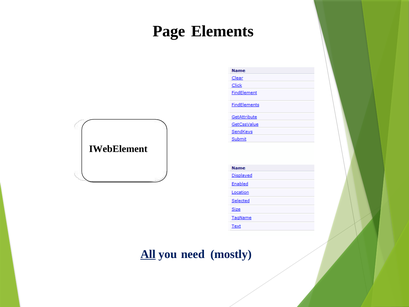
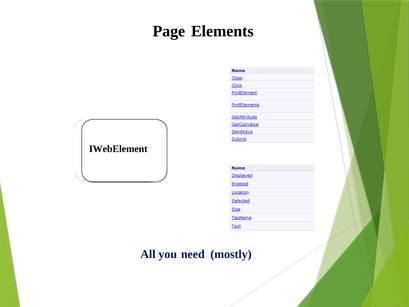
All underline: present -> none (148, 254)
